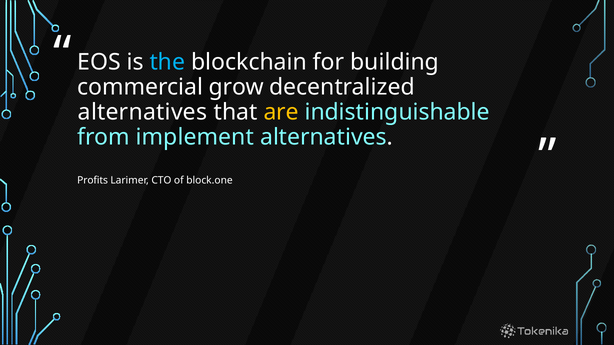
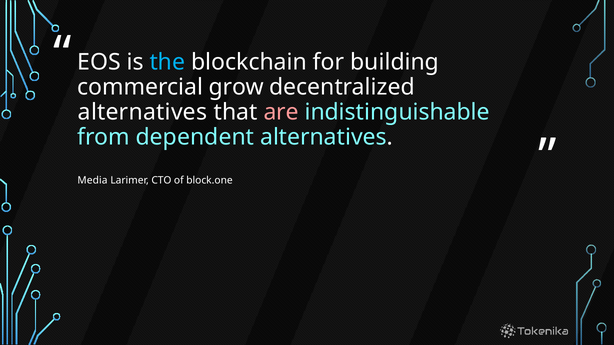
are colour: yellow -> pink (281, 112)
implement: implement -> dependent (195, 137)
Profits: Profits -> Media (92, 181)
